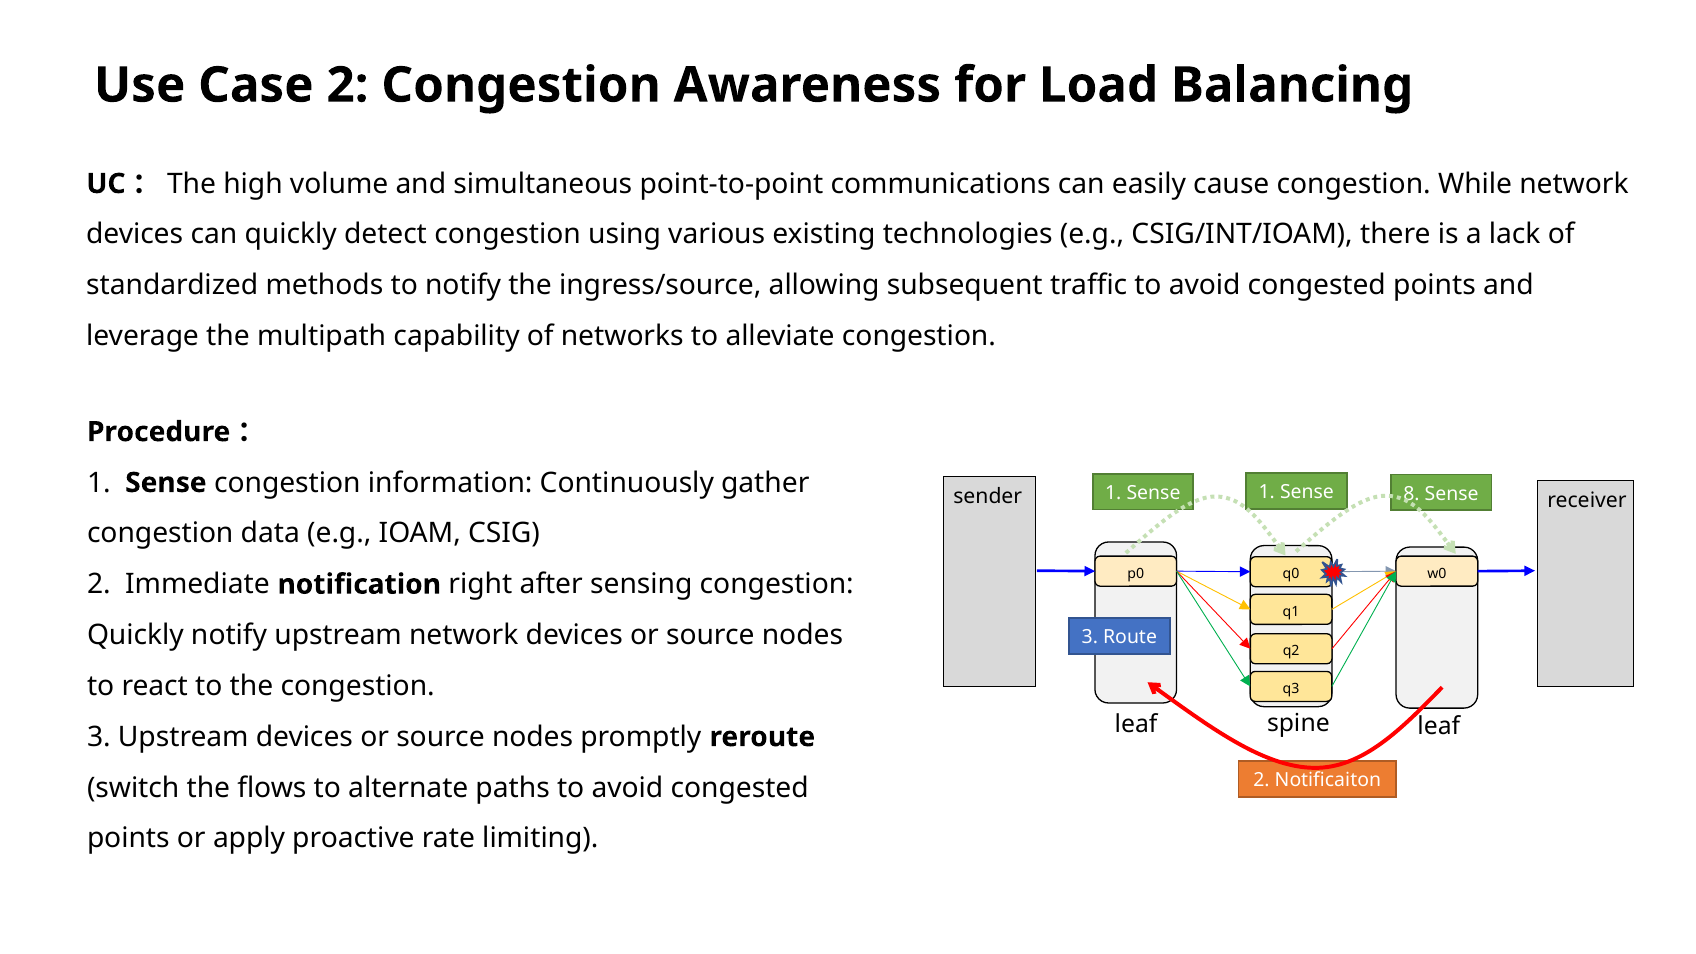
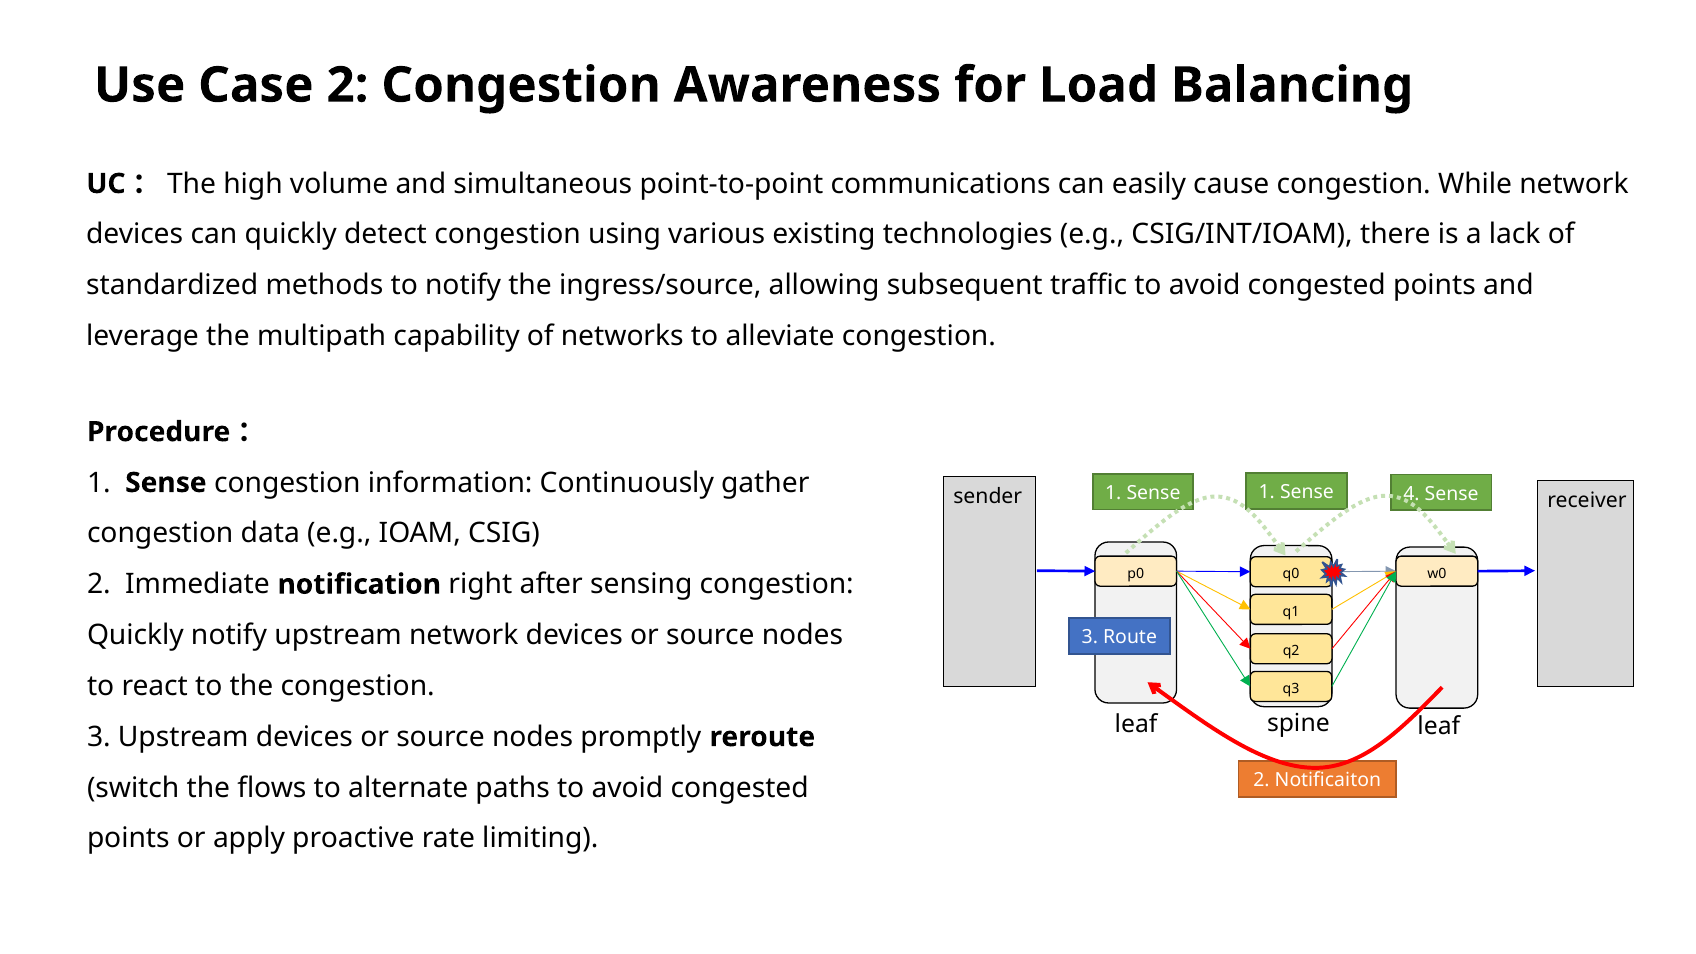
8: 8 -> 4 (1411, 494)
